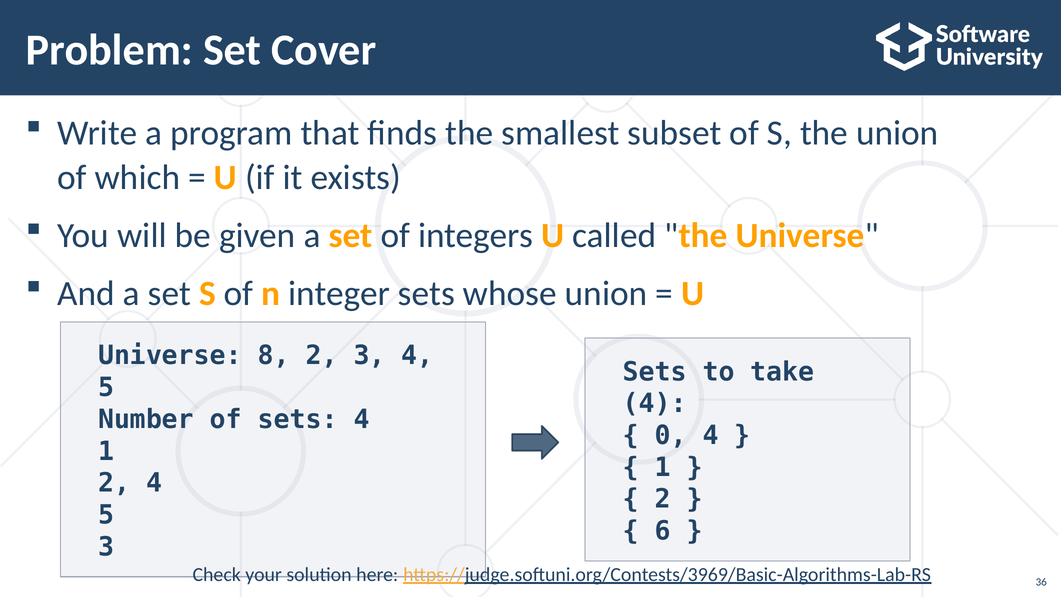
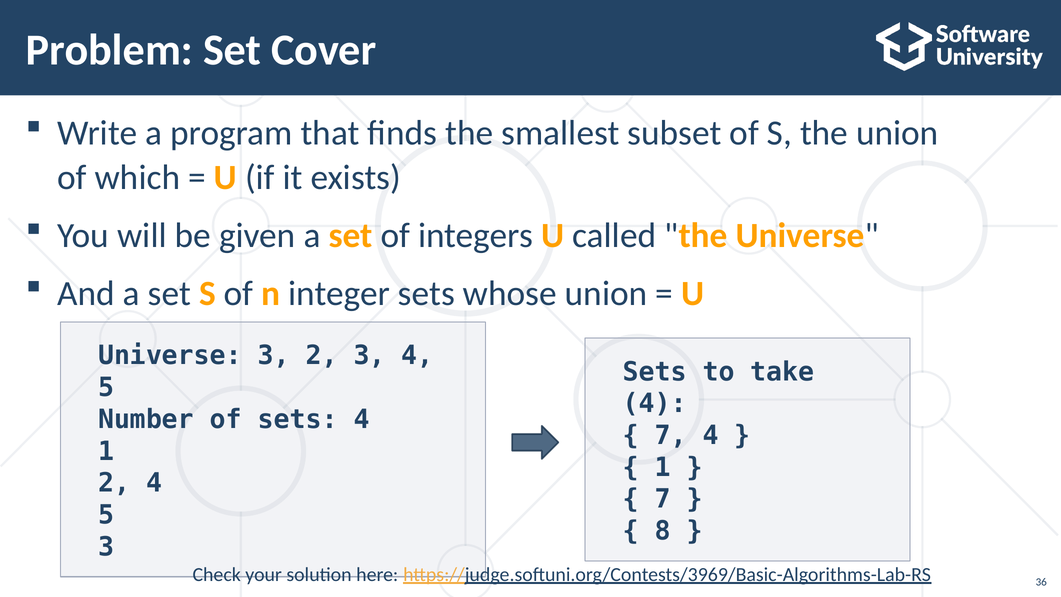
Universe 8: 8 -> 3 (274, 356)
0: 0 -> 7 (671, 435)
2: 2 -> 7 (663, 499)
6: 6 -> 8 (663, 531)
